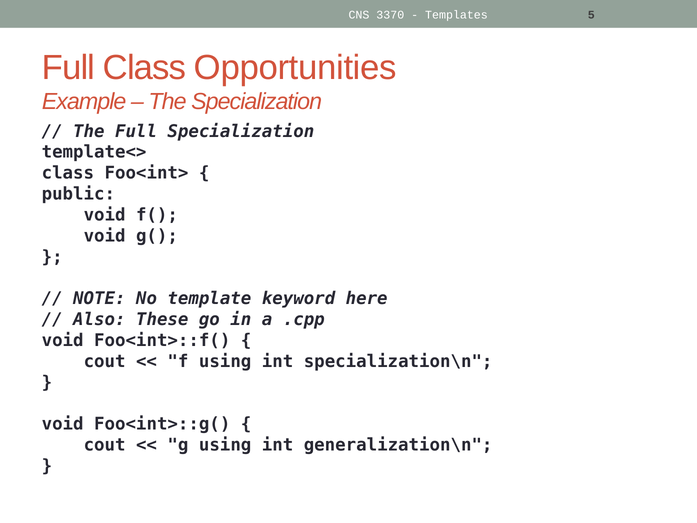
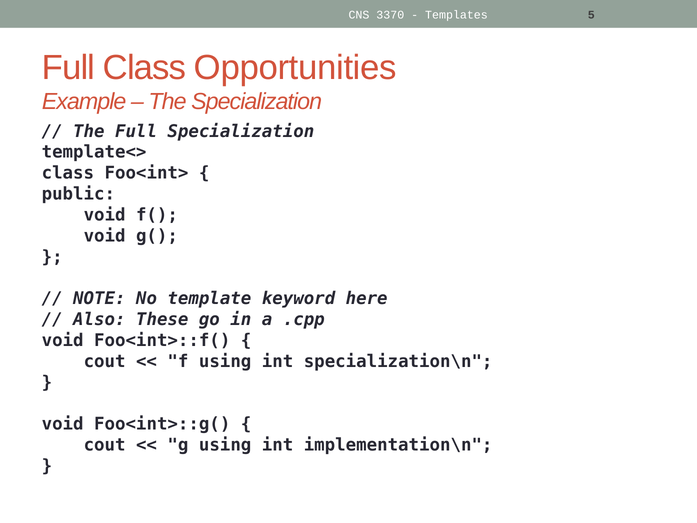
generalization\n: generalization\n -> implementation\n (398, 445)
